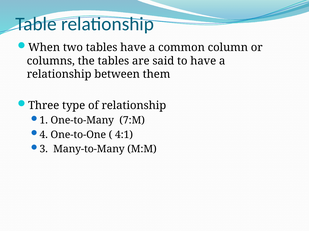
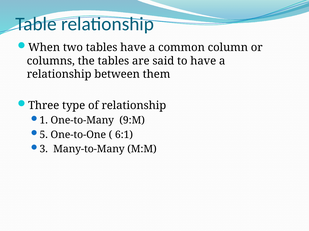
7:M: 7:M -> 9:M (132, 121)
4: 4 -> 5 (44, 135)
4:1: 4:1 -> 6:1 (124, 135)
